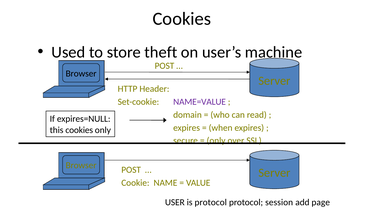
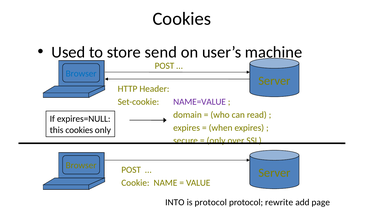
theft: theft -> send (161, 52)
Browser colour: black -> blue (81, 74)
USER: USER -> INTO (175, 202)
session: session -> rewrite (279, 202)
